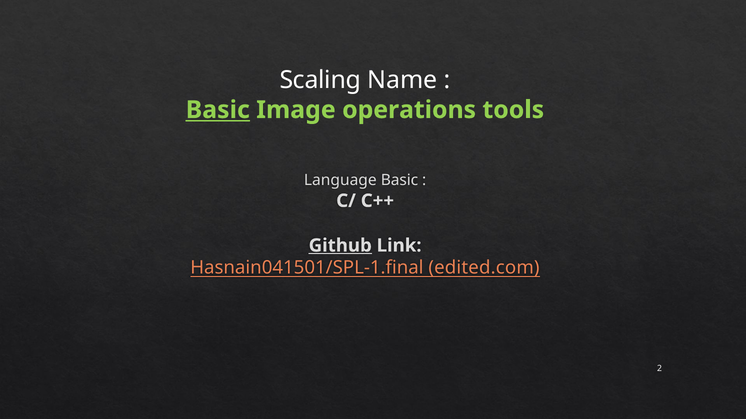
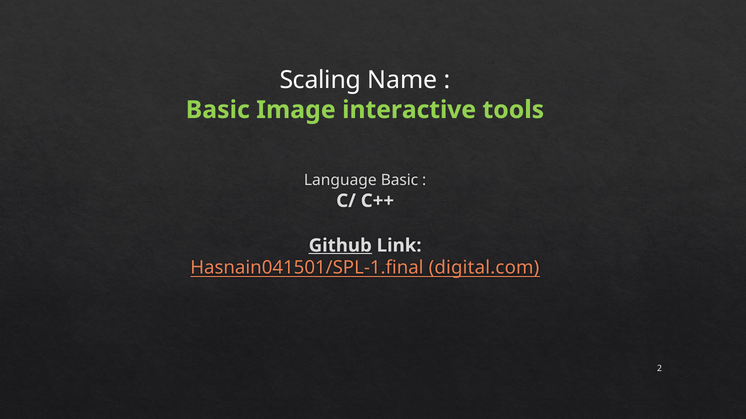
Basic underline: present -> none (218, 110)
operations: operations -> interactive (409, 110)
edited.com: edited.com -> digital.com (484, 268)
